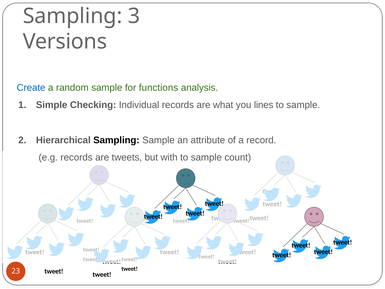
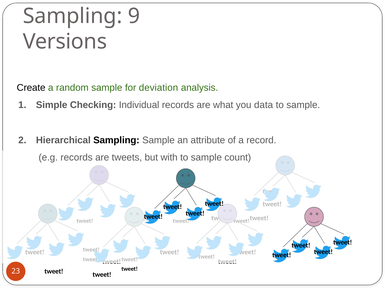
3: 3 -> 9 (134, 16)
Create colour: blue -> black (31, 88)
functions: functions -> deviation (159, 88)
lines: lines -> data (264, 105)
